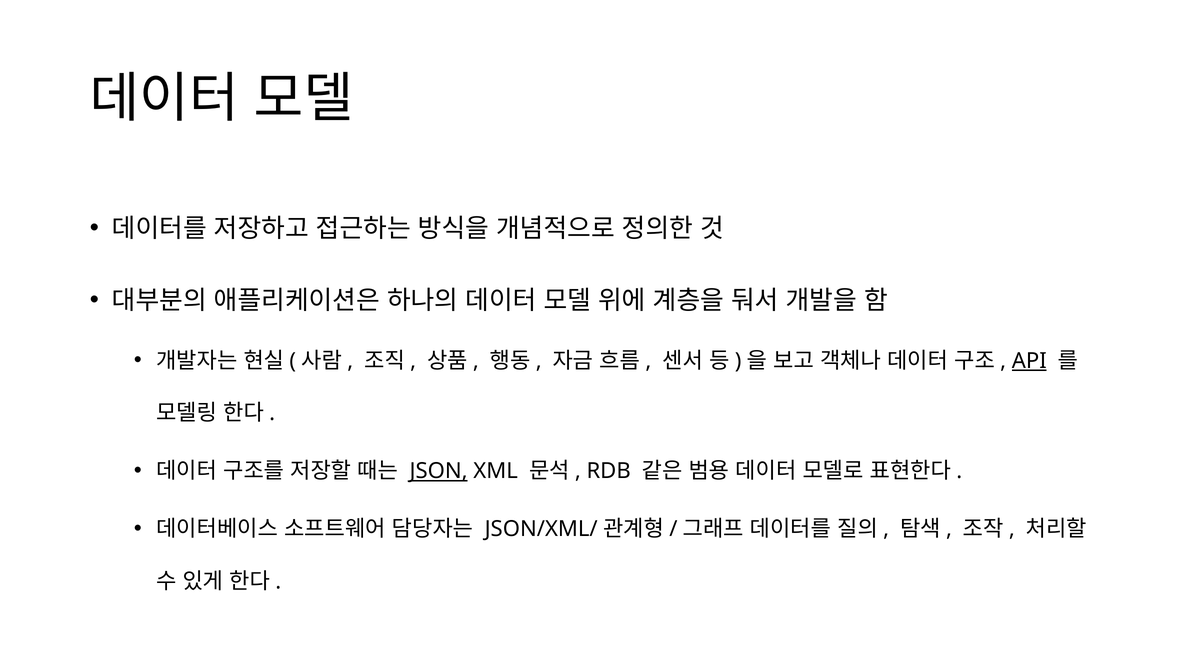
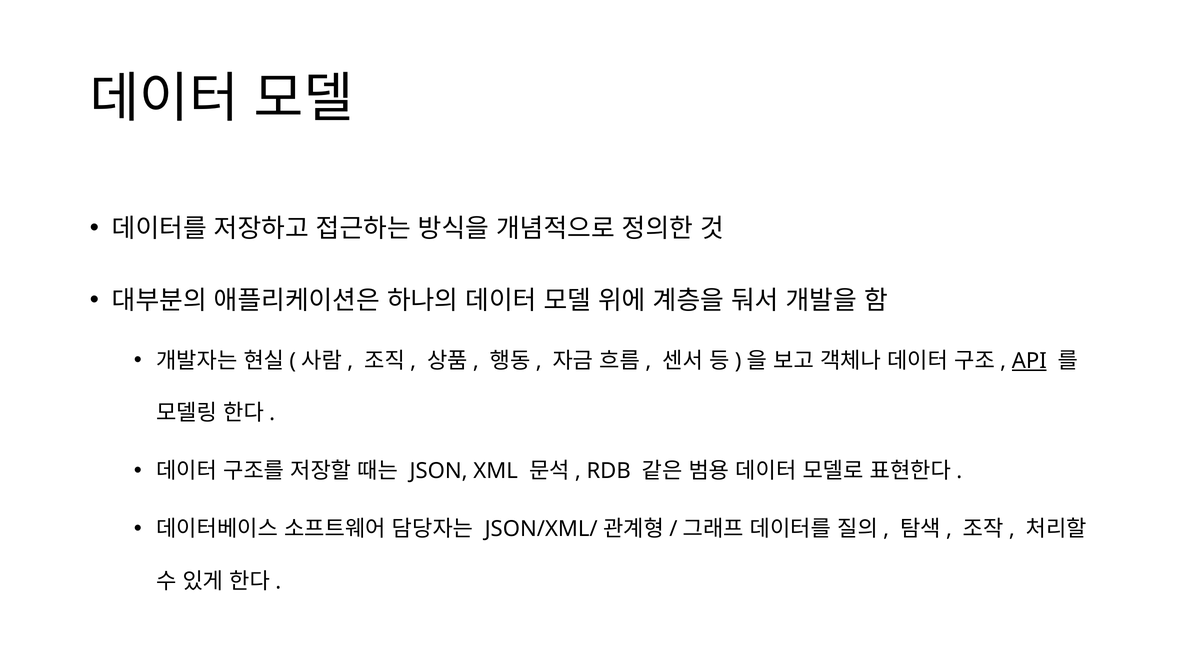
JSON underline: present -> none (439, 471)
